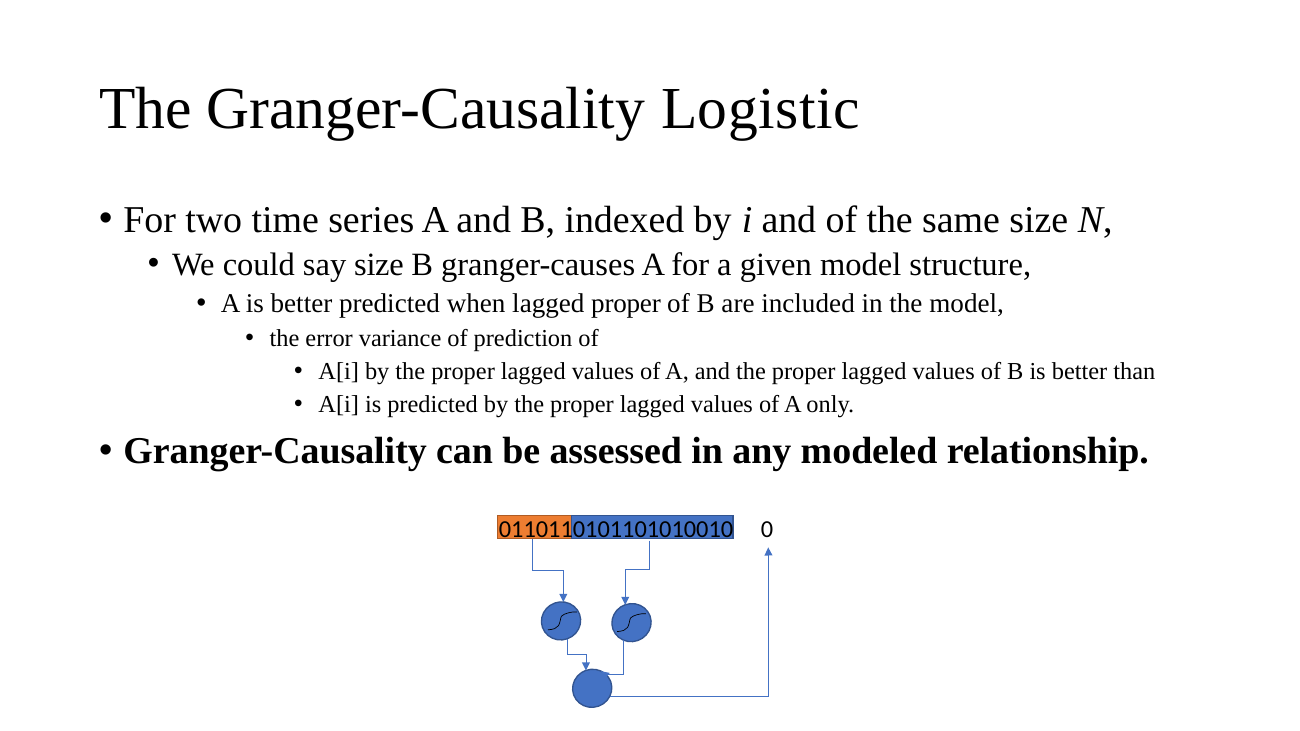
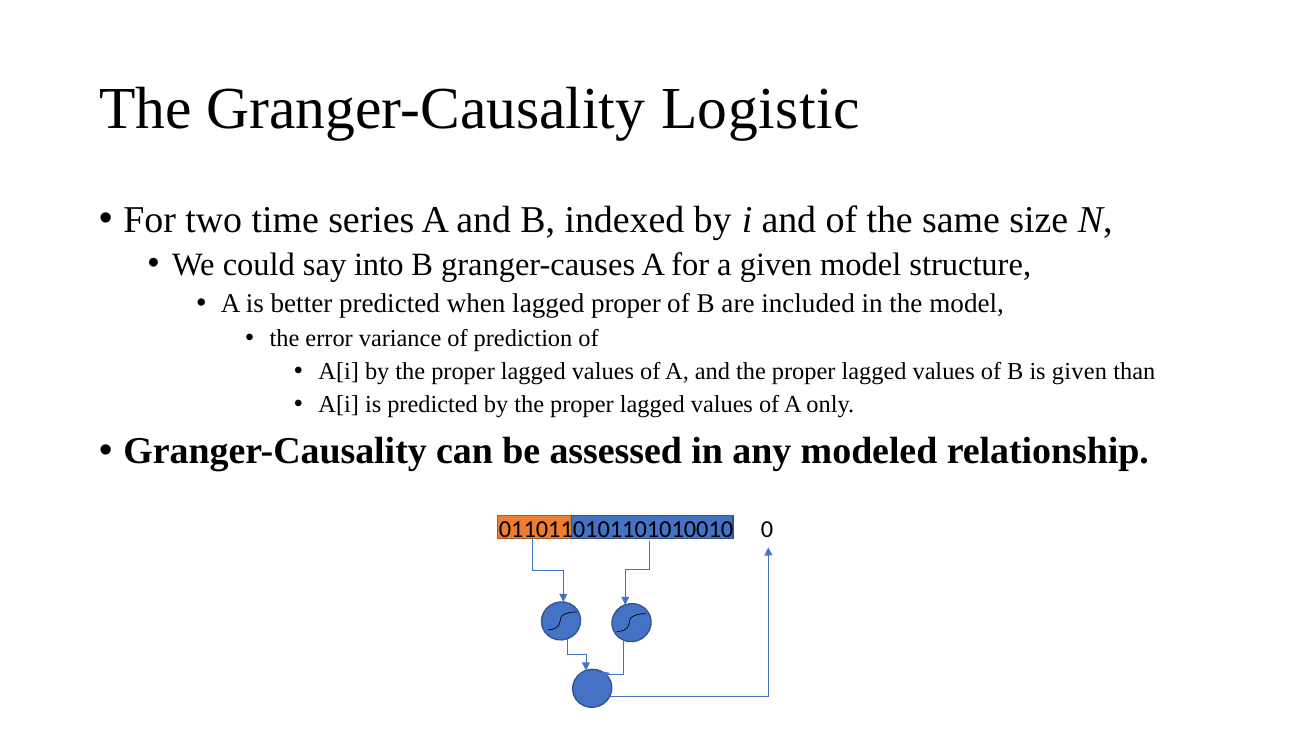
say size: size -> into (379, 265)
B is better: better -> given (1079, 371)
